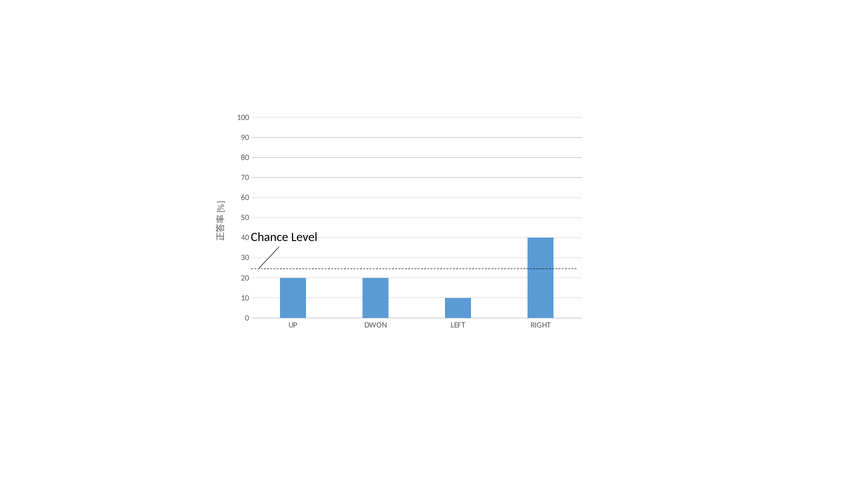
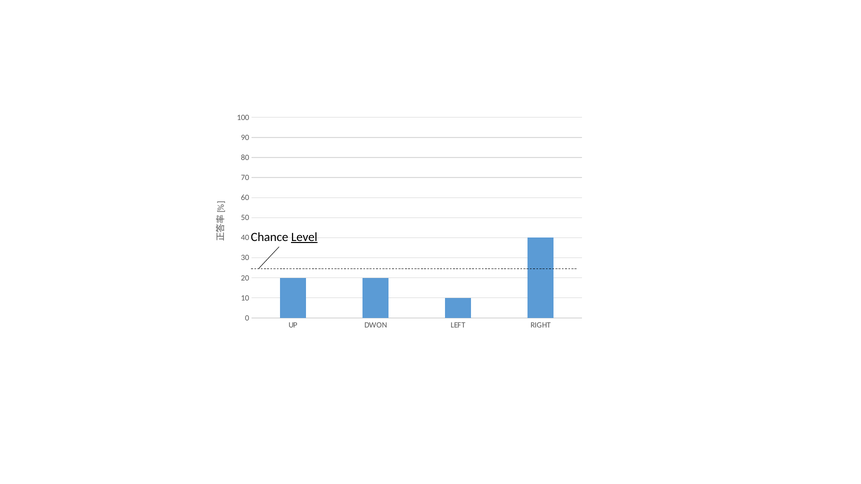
Level underline: none -> present (304, 237)
